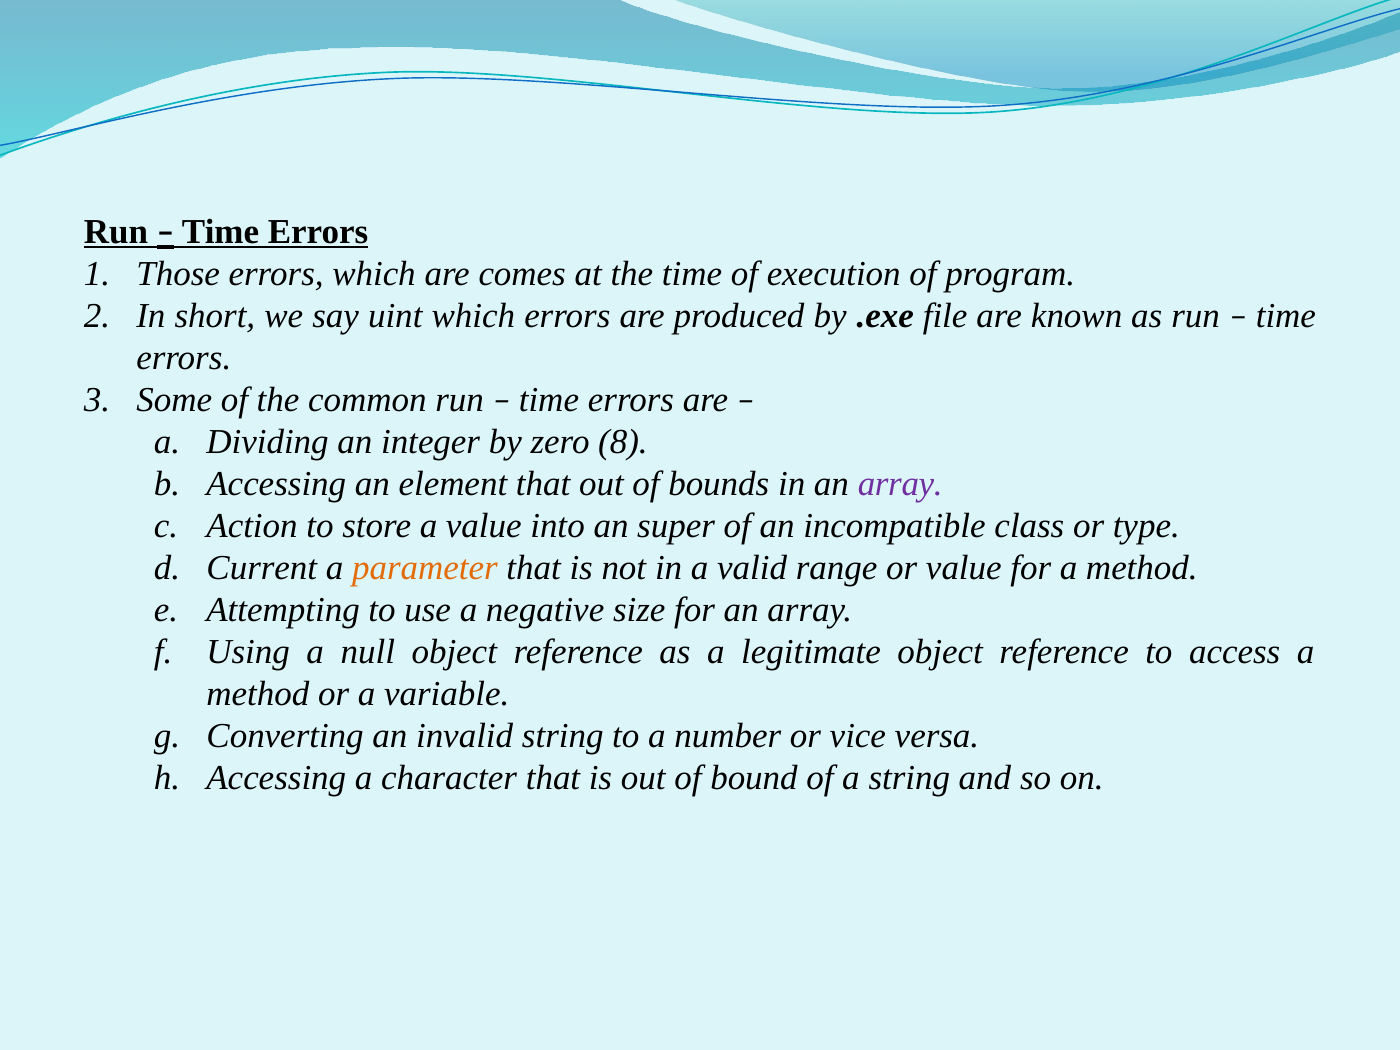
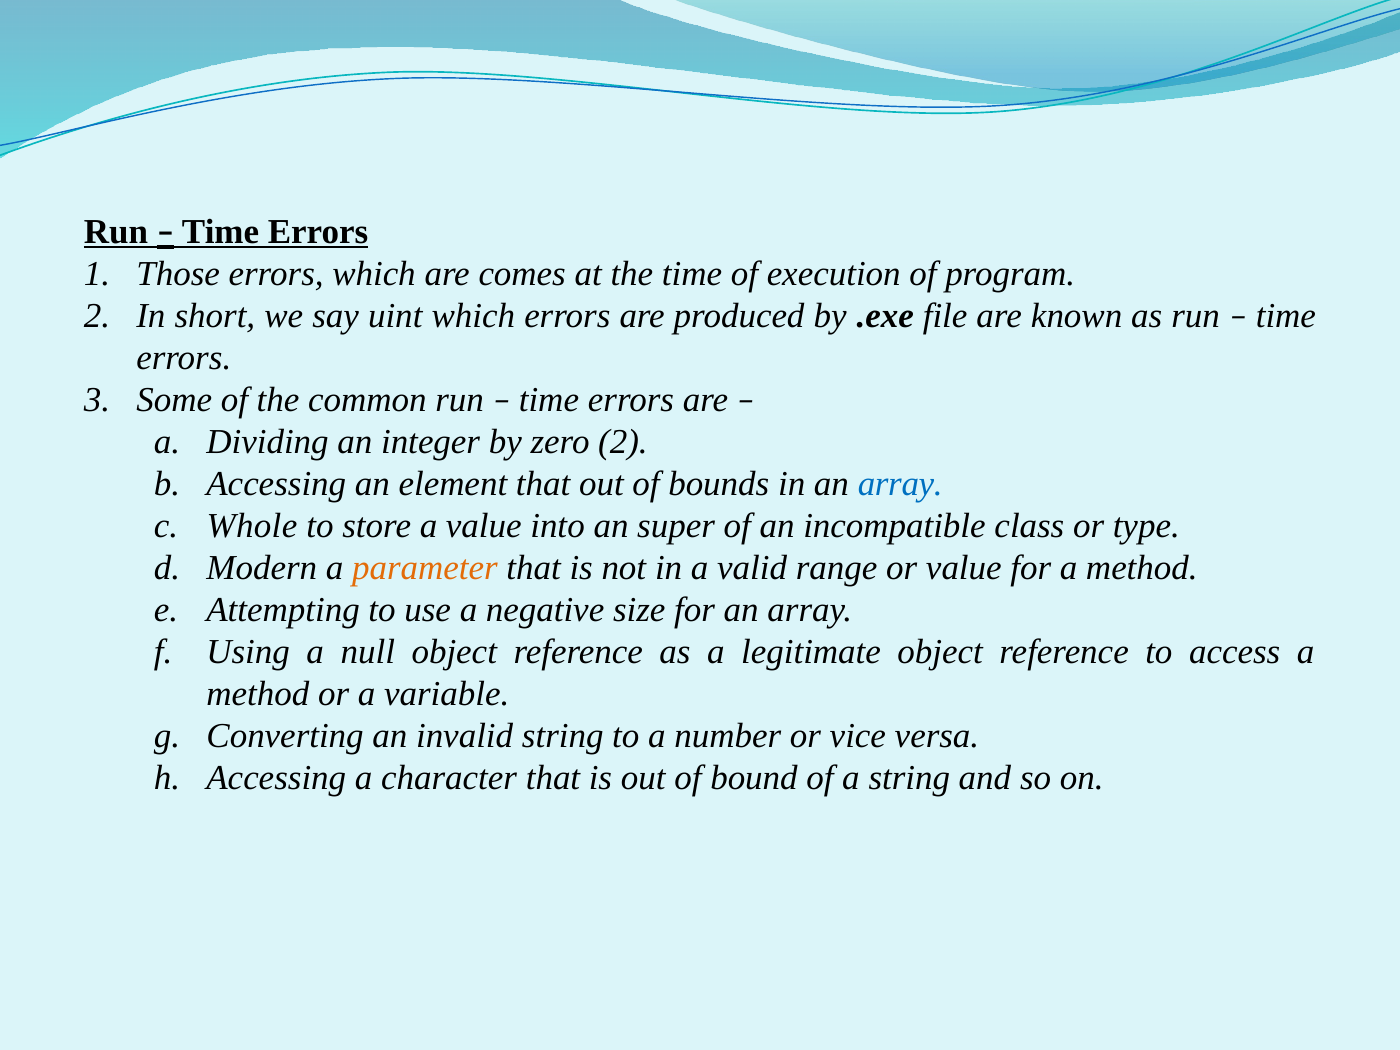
zero 8: 8 -> 2 (623, 442)
array colour: purple -> blue (900, 484)
Action: Action -> Whole (252, 526)
Current: Current -> Modern (262, 568)
